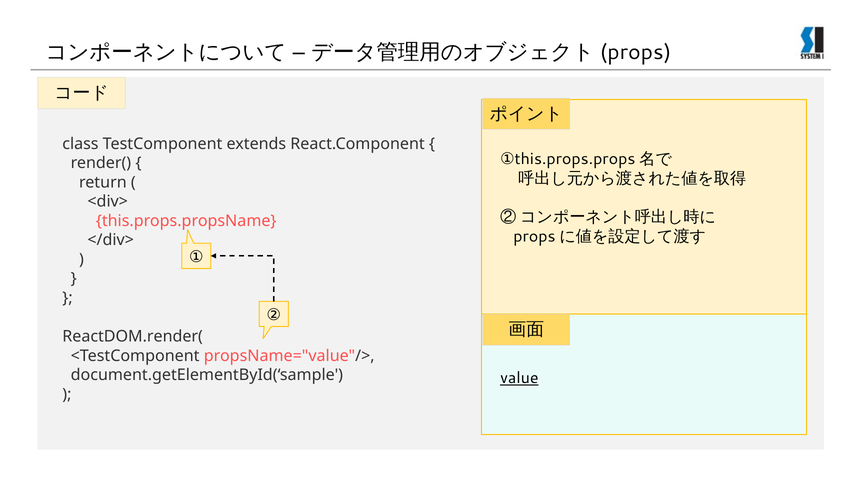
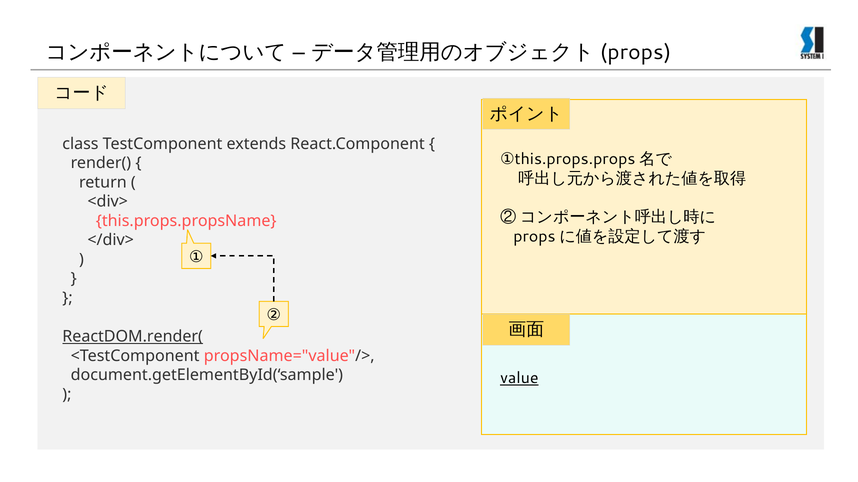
ReactDOM.render( underline: none -> present (133, 337)
